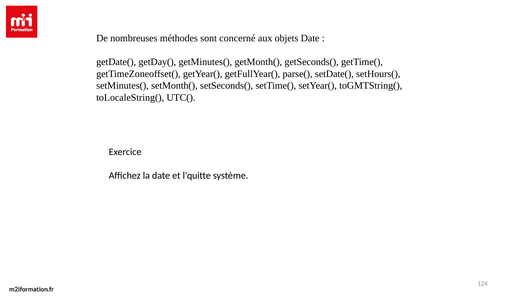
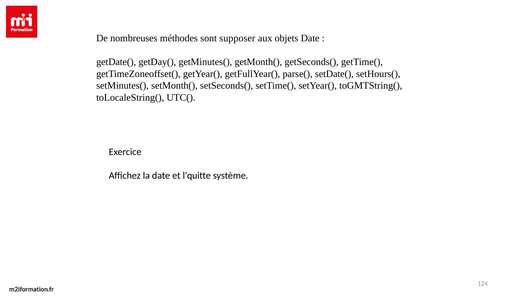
concerné: concerné -> supposer (237, 38)
